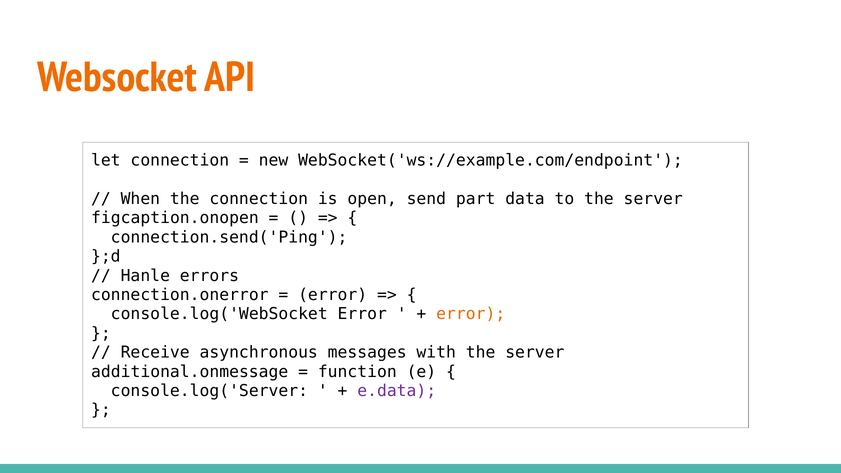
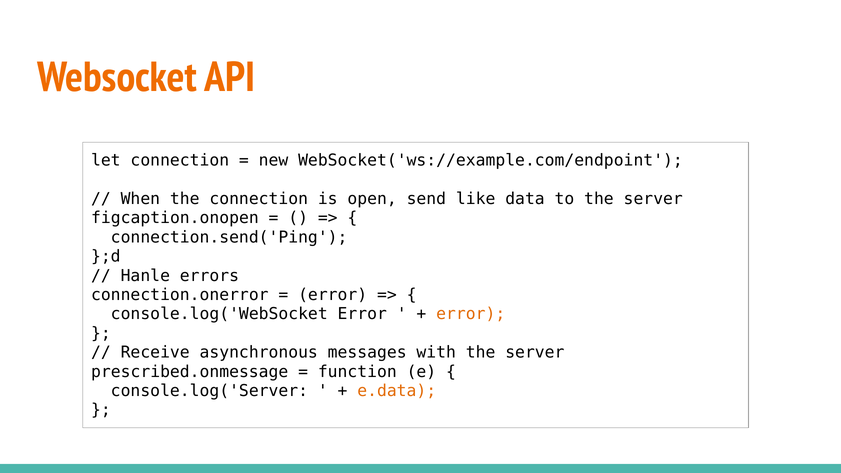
part: part -> like (476, 199)
additional.onmessage: additional.onmessage -> prescribed.onmessage (190, 372)
e.data colour: purple -> orange (397, 391)
